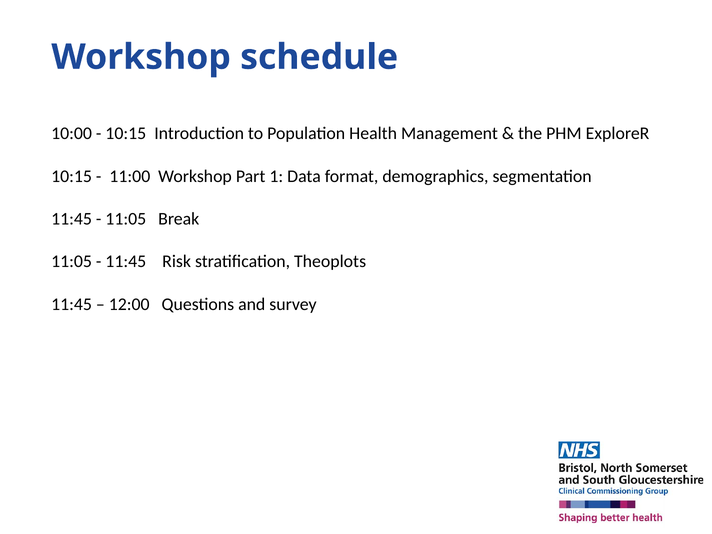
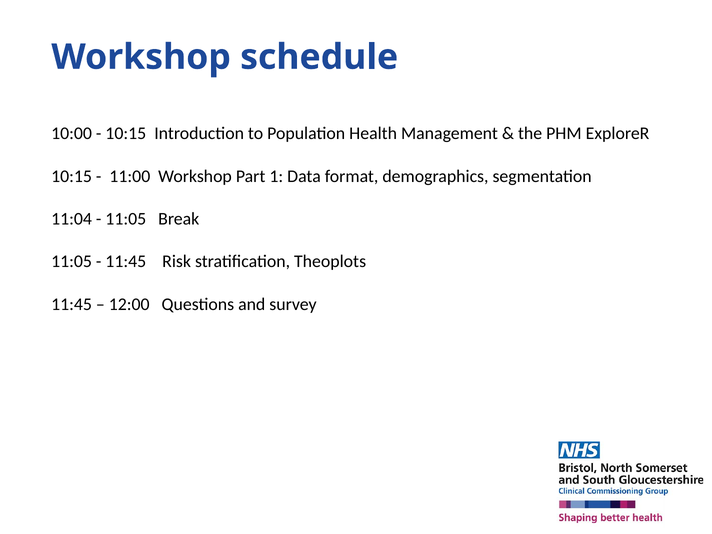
11:45: 11:45 -> 11:04 (72, 219)
